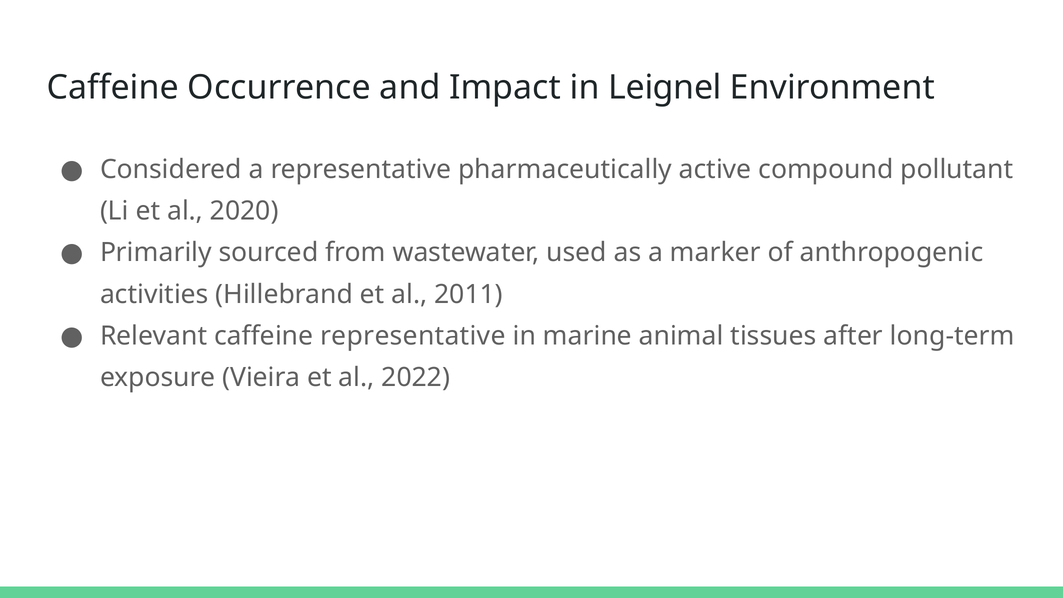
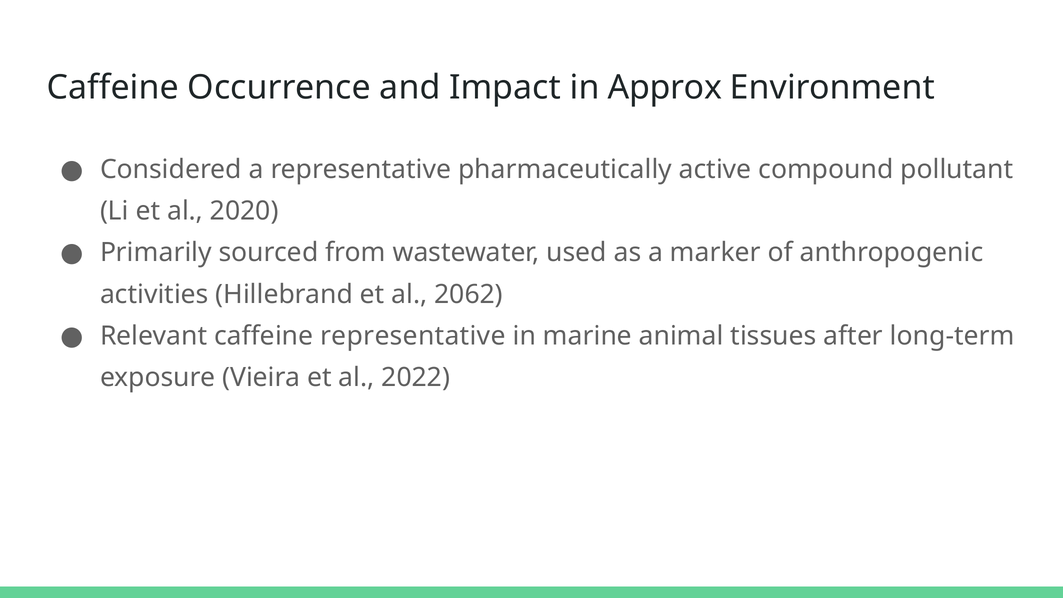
Leignel: Leignel -> Approx (665, 87)
2011: 2011 -> 2062 (469, 294)
